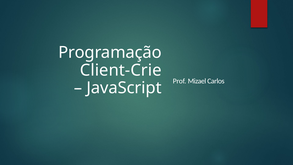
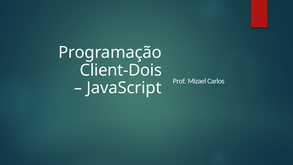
Client-Crie: Client-Crie -> Client-Dois (121, 70)
